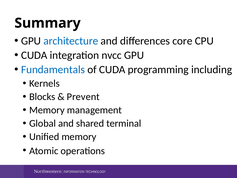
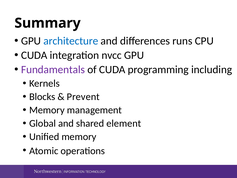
core: core -> runs (182, 41)
Fundamentals colour: blue -> purple (53, 69)
terminal: terminal -> element (124, 123)
